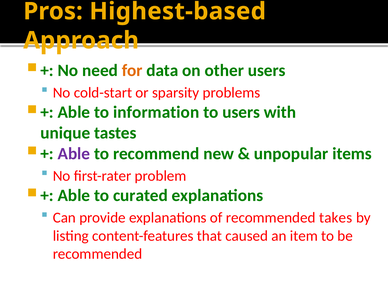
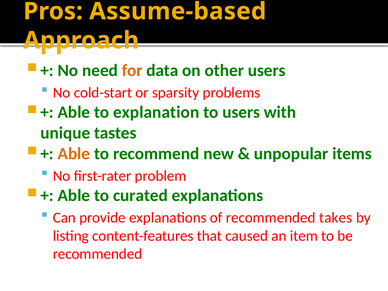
Highest-based: Highest-based -> Assume-based (178, 11)
information: information -> explanation (156, 112)
Able colour: purple -> orange (74, 154)
